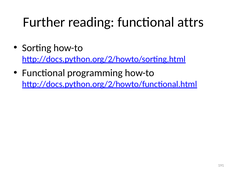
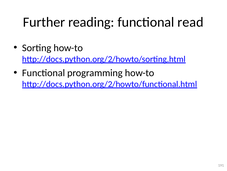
attrs: attrs -> read (190, 22)
